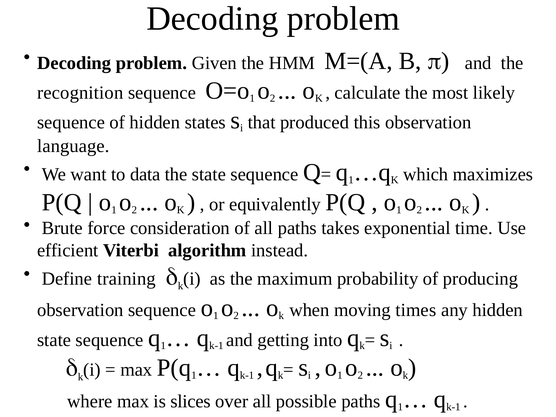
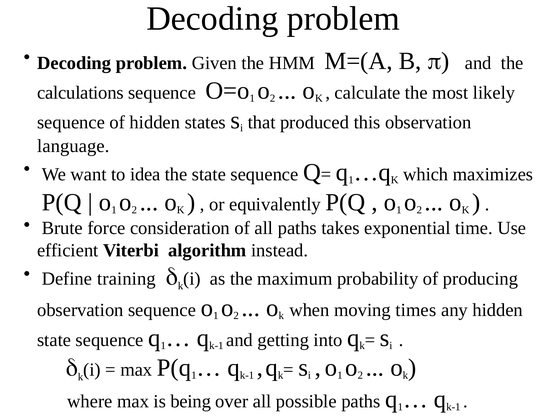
recognition: recognition -> calculations (80, 93)
data: data -> idea (145, 175)
slices: slices -> being (191, 401)
